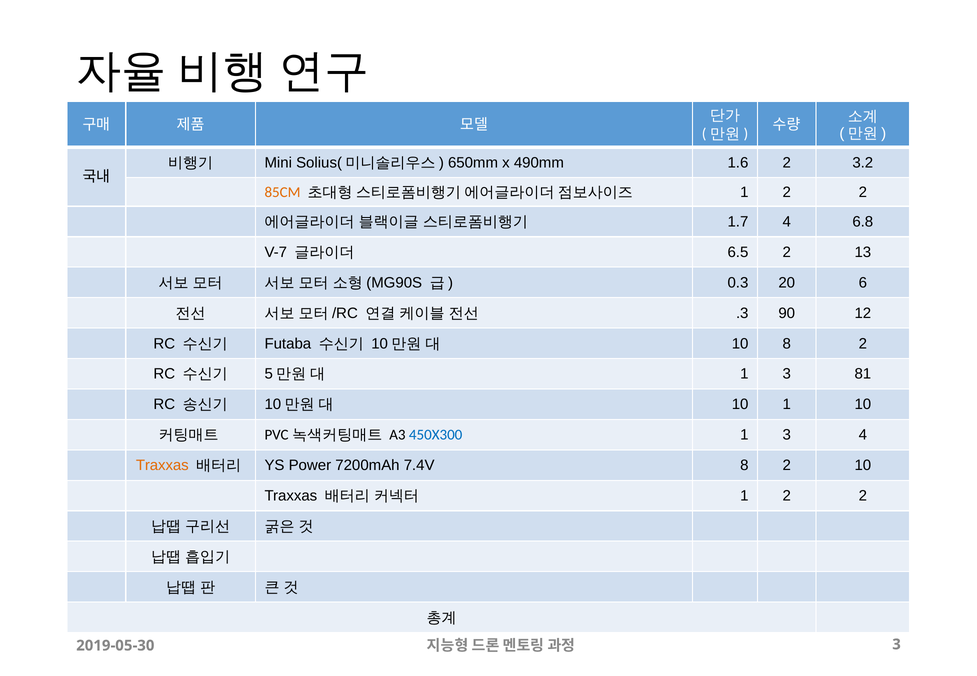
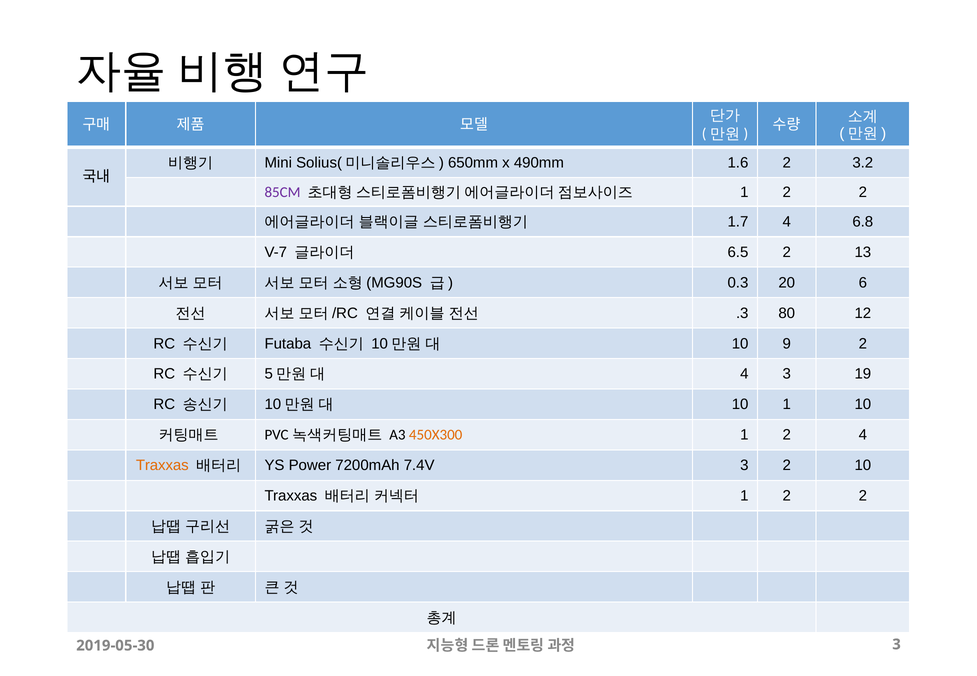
85CM colour: orange -> purple (282, 192)
90: 90 -> 80 (787, 313)
10 8: 8 -> 9 (787, 344)
1: 1 -> 4 (744, 374)
81: 81 -> 19 (863, 374)
450X300 colour: blue -> orange (436, 435)
3: 3 -> 2 (787, 435)
7.4V 8: 8 -> 3 (744, 466)
